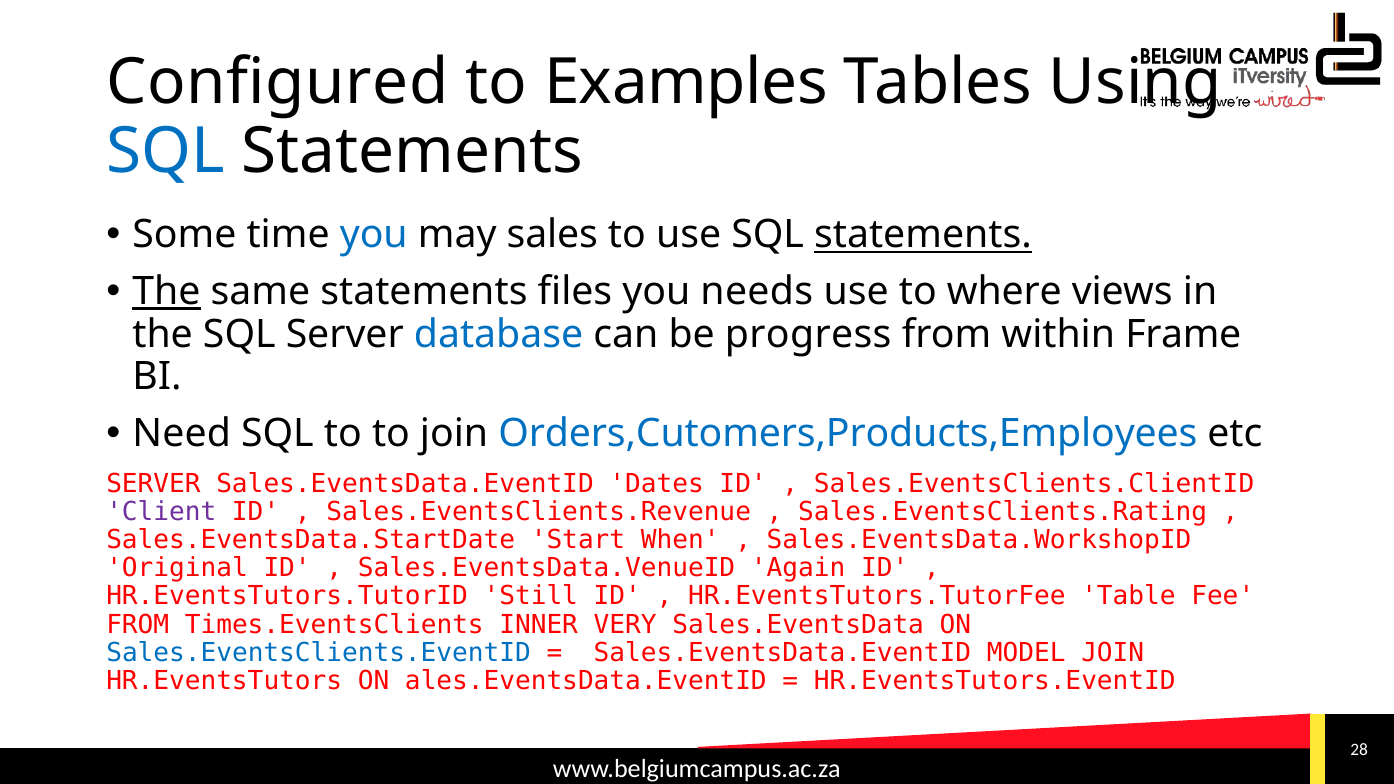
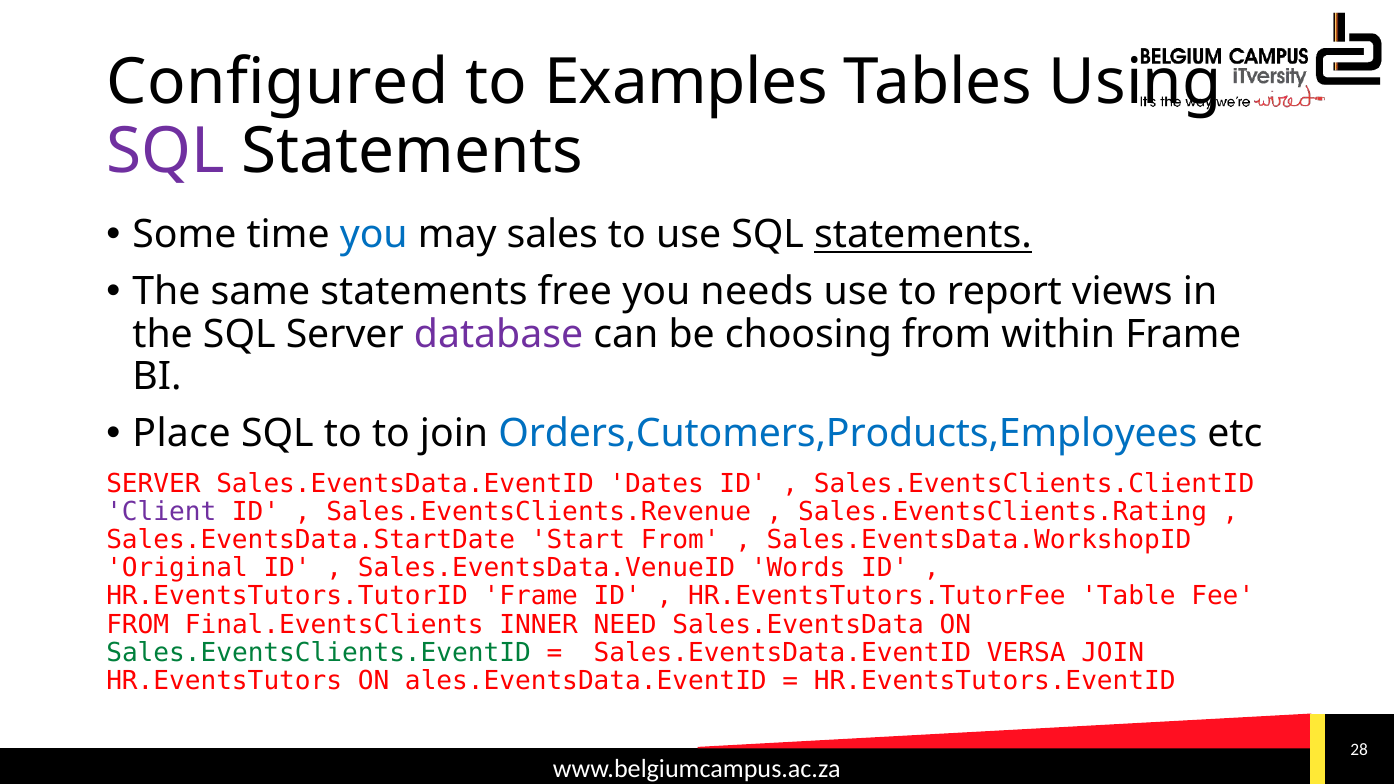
SQL colour: blue -> purple (165, 152)
The underline: present -> none (166, 292)
files: files -> free (575, 292)
where: where -> report (1004, 292)
database colour: blue -> purple (499, 334)
progress: progress -> choosing (808, 334)
Need: Need -> Place (182, 434)
Start When: When -> From (680, 540)
Again: Again -> Words (798, 568)
HR.EventsTutors.TutorID Still: Still -> Frame (531, 596)
Times.EventsClients: Times.EventsClients -> Final.EventsClients (334, 625)
VERY: VERY -> NEED (625, 625)
Sales.EventsClients.EventID colour: blue -> green (319, 653)
MODEL: MODEL -> VERSA (1026, 653)
